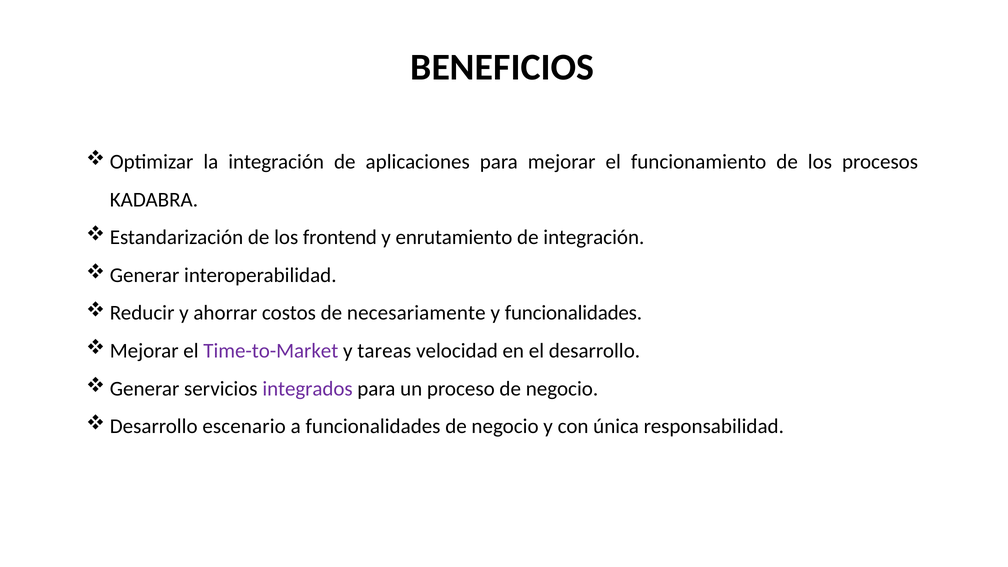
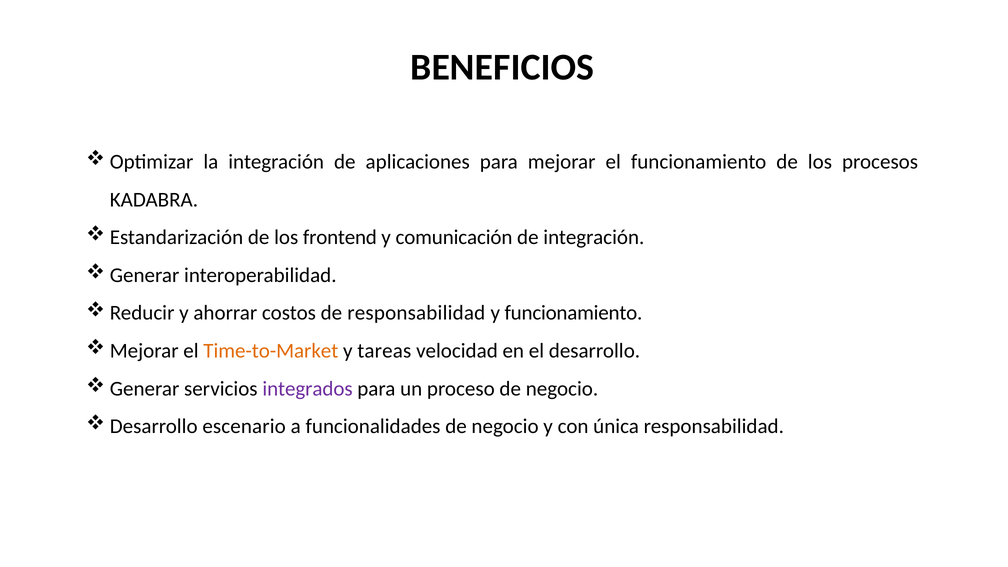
enrutamiento: enrutamiento -> comunicación (454, 237)
de necesariamente: necesariamente -> responsabilidad (416, 313)
y funcionalidades: funcionalidades -> funcionamiento (573, 313)
Time-to-Market colour: purple -> orange (271, 351)
